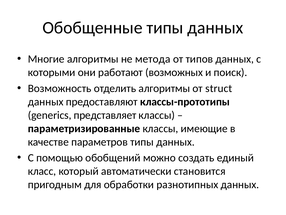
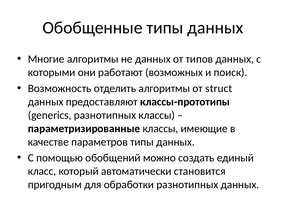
не метода: метода -> данных (153, 59)
generics представляет: представляет -> разнотипных (105, 115)
